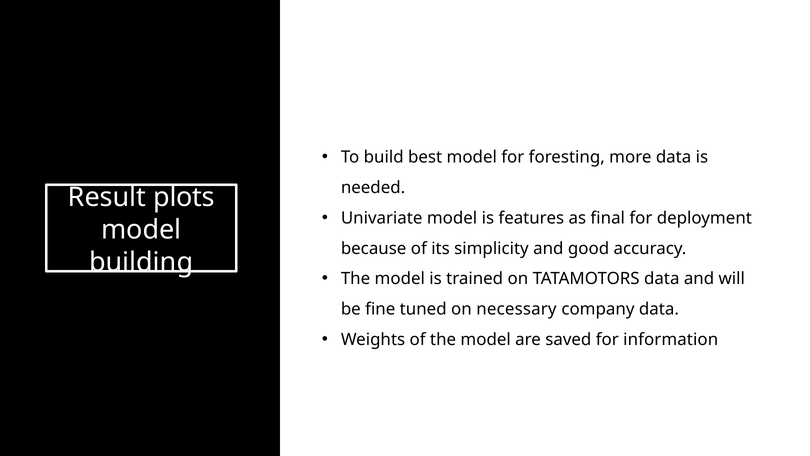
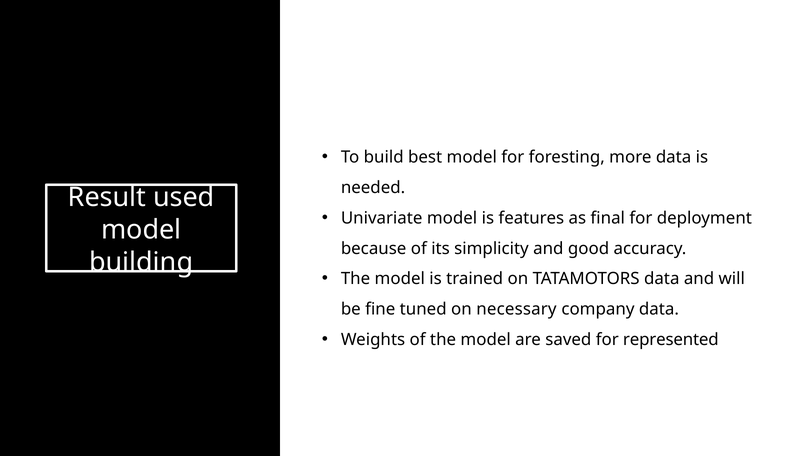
plots: plots -> used (184, 197)
information: information -> represented (671, 339)
